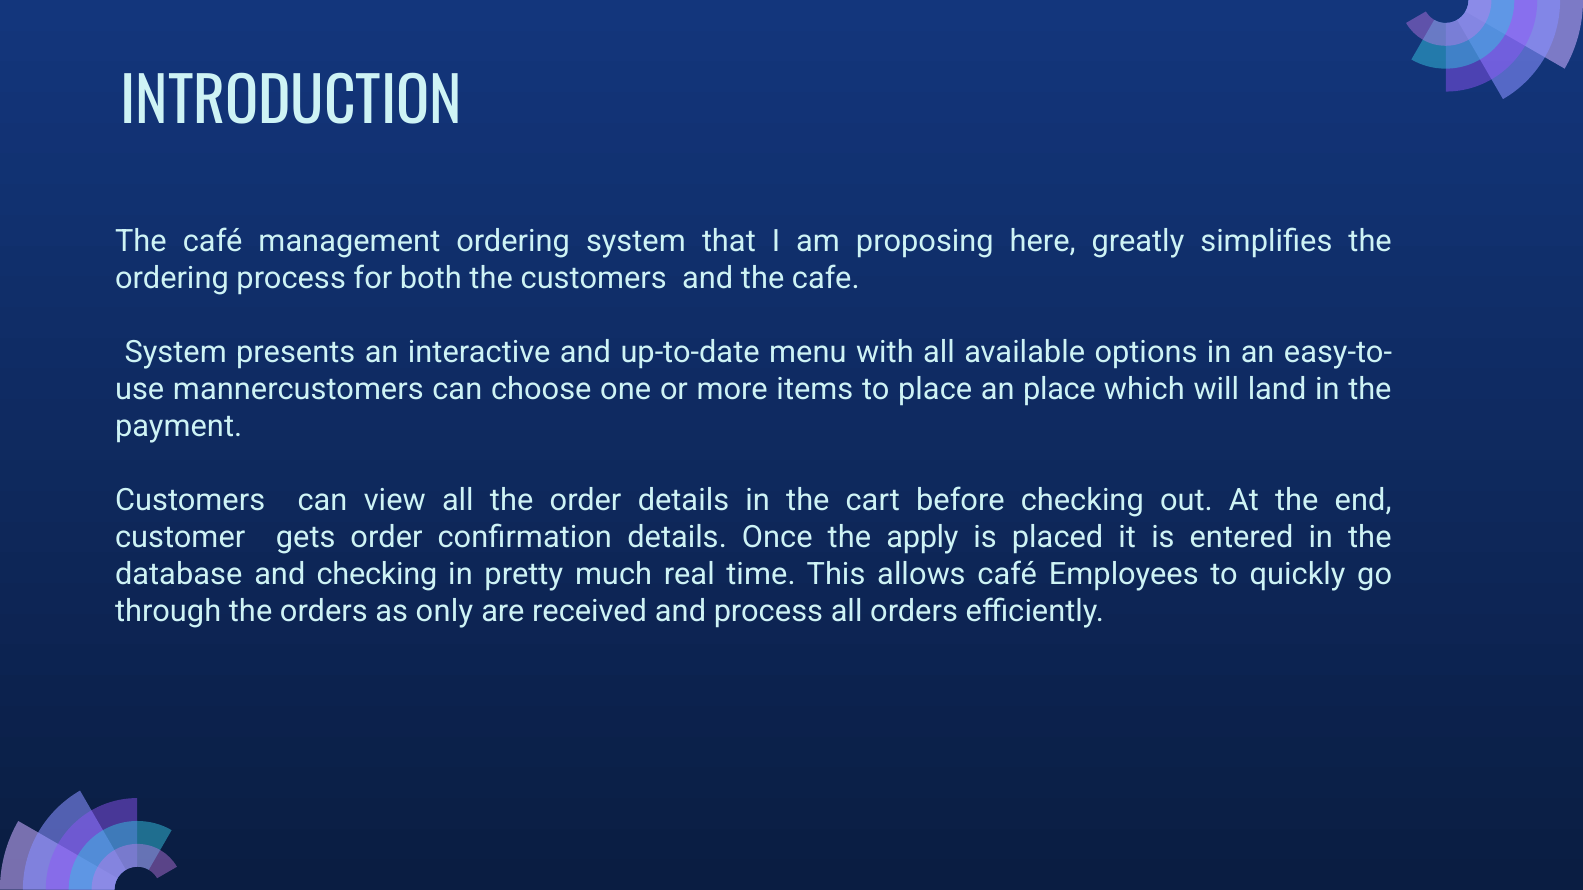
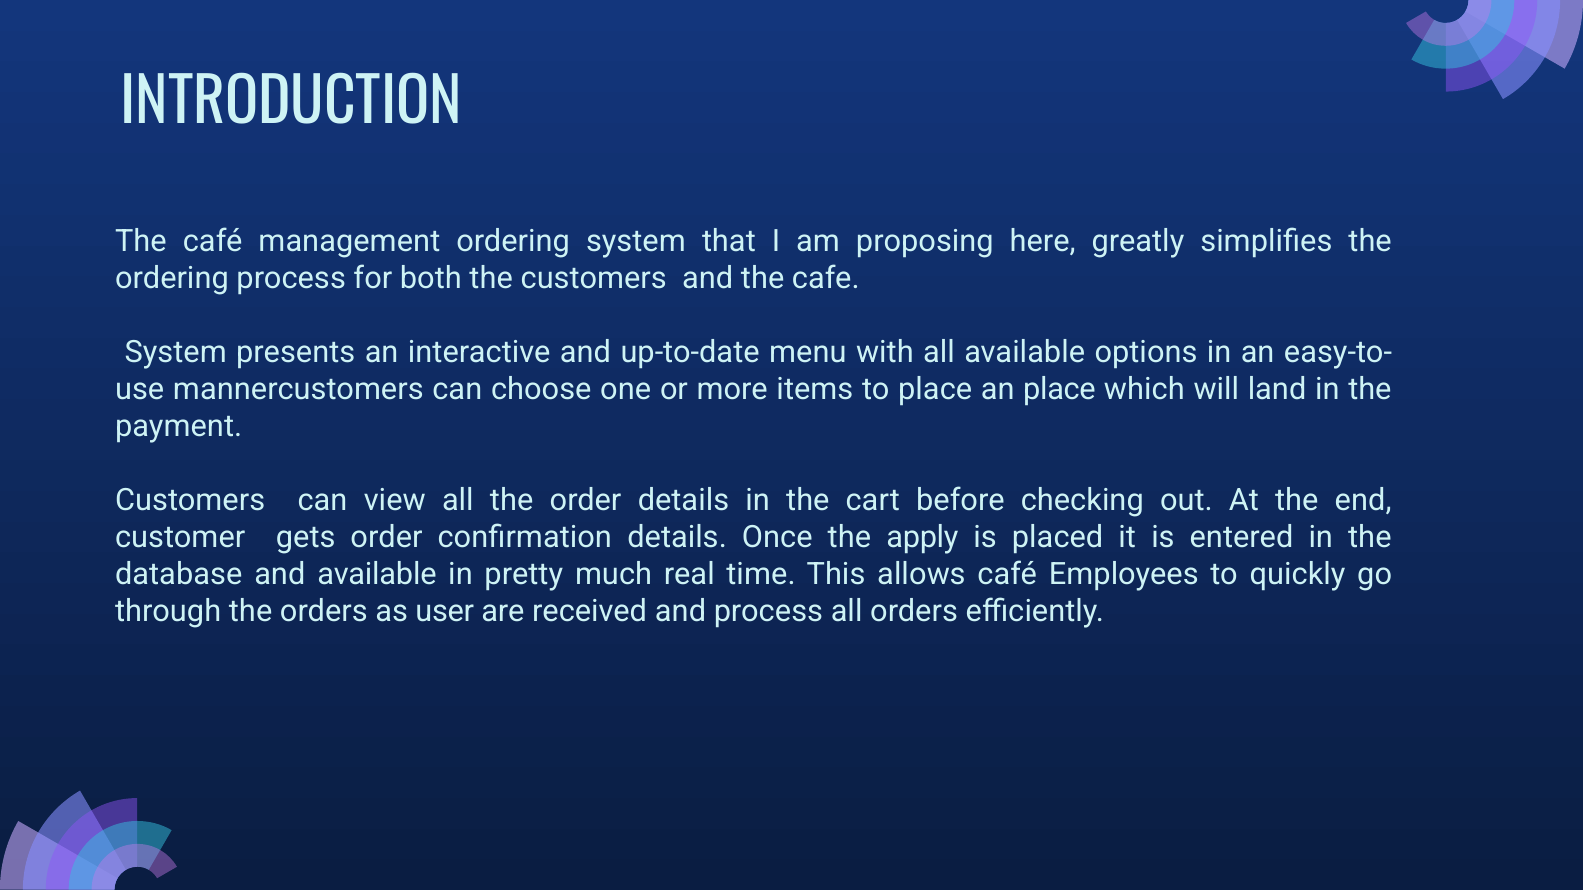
and checking: checking -> available (377, 574)
only: only -> user (445, 611)
